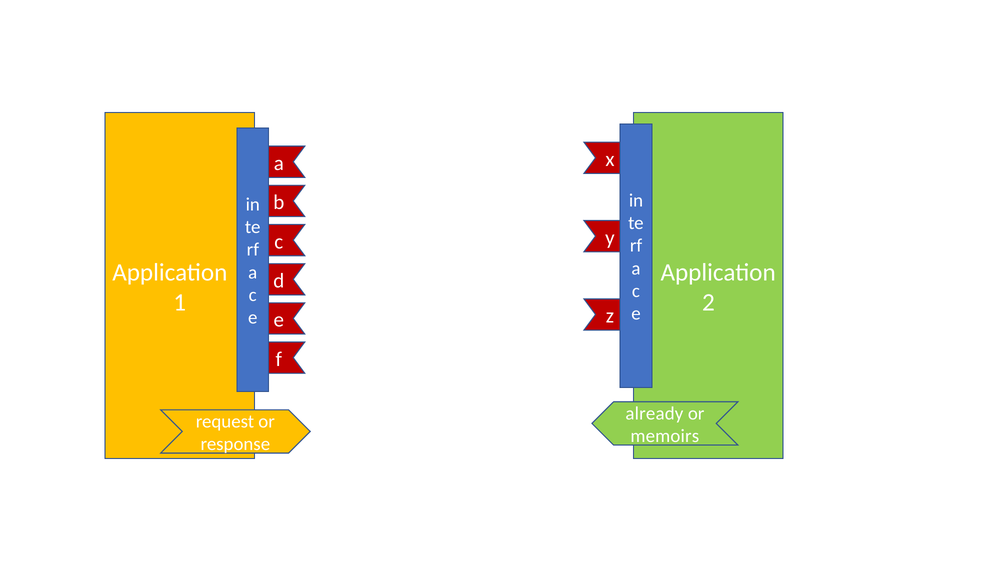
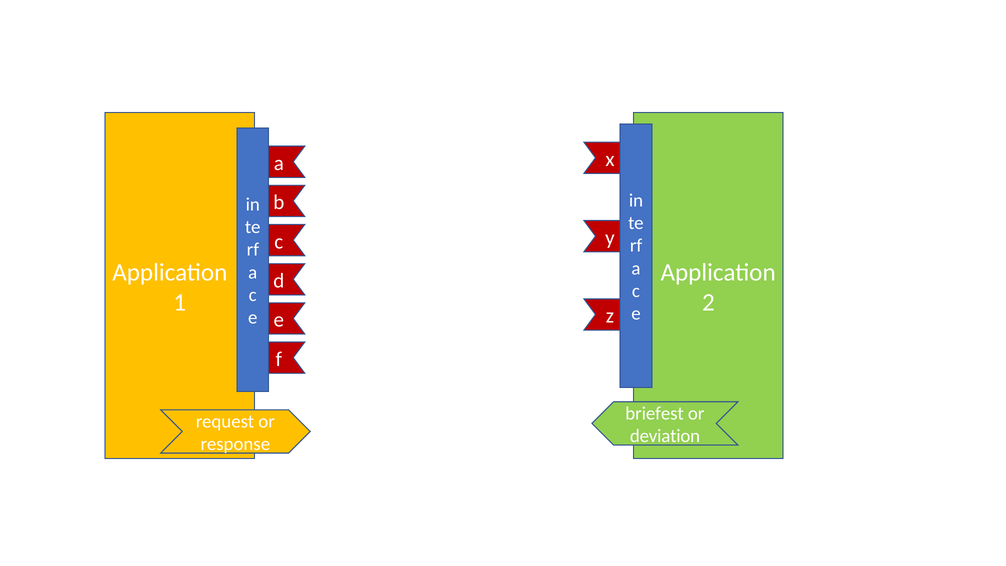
already: already -> briefest (655, 413)
memoirs: memoirs -> deviation (665, 436)
